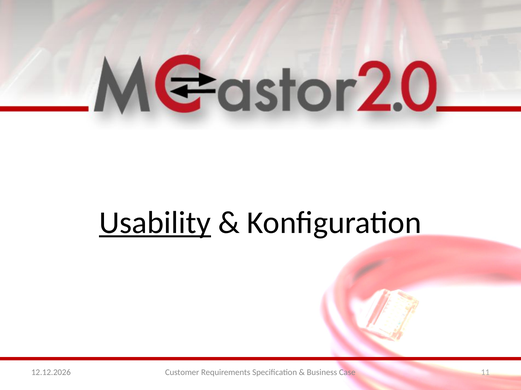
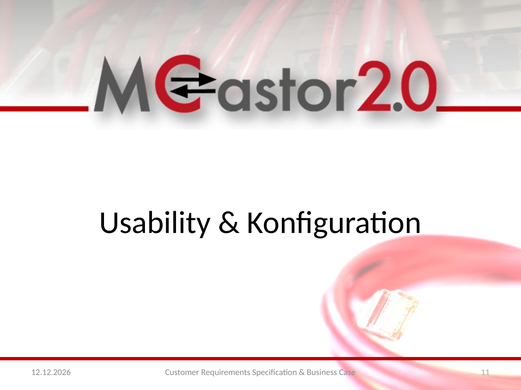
Usability underline: present -> none (155, 223)
